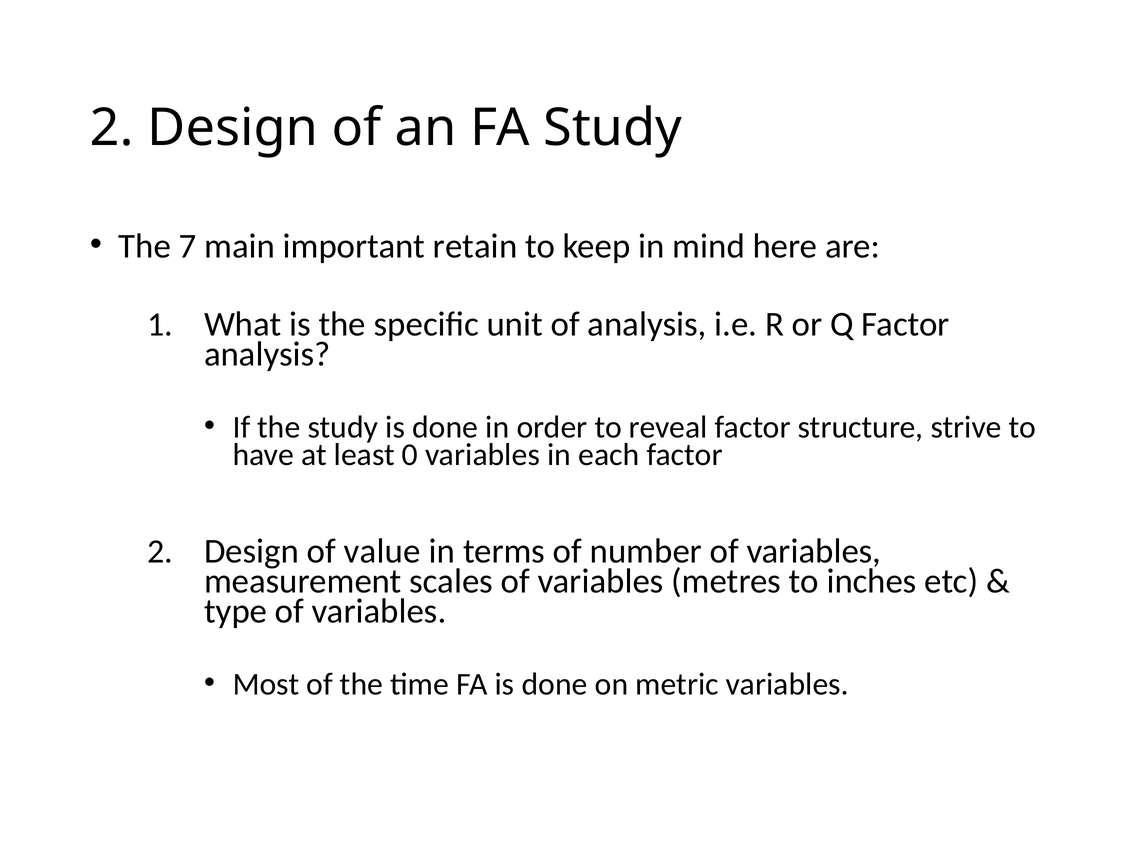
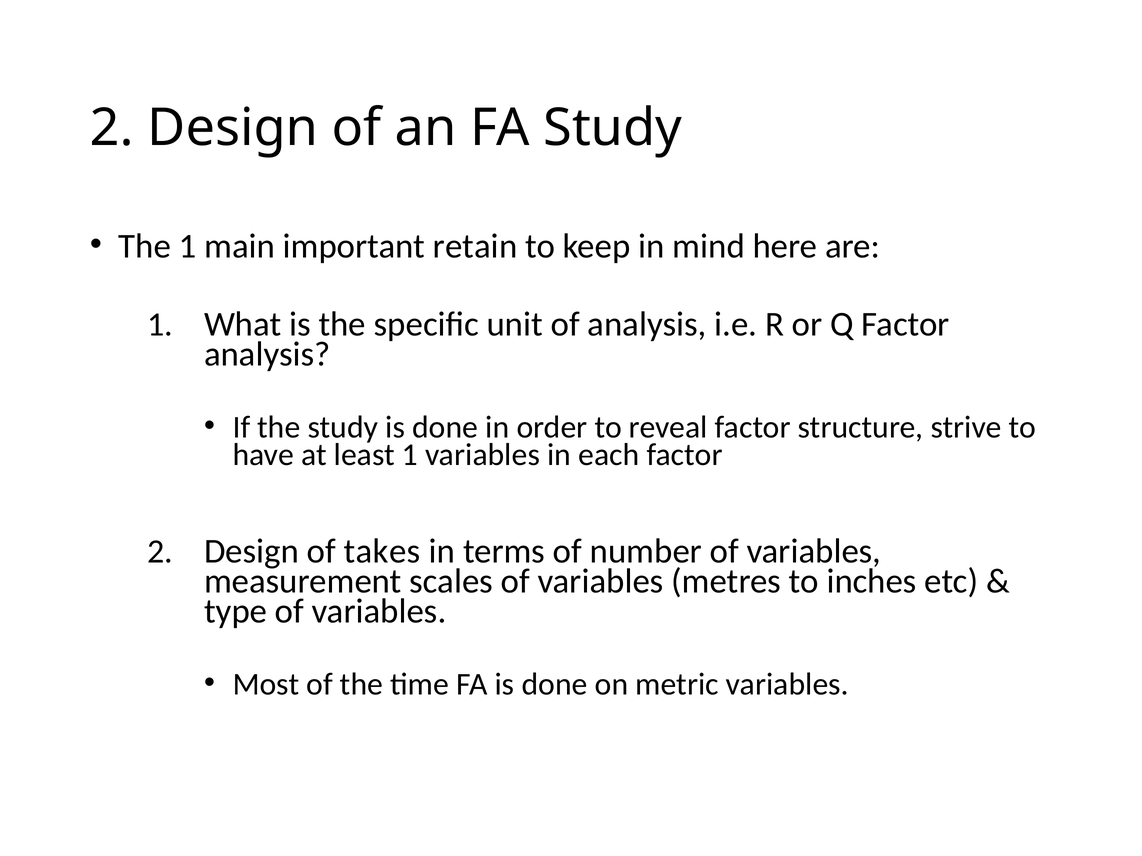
The 7: 7 -> 1 (188, 246)
least 0: 0 -> 1 (410, 455)
value: value -> takes (382, 552)
